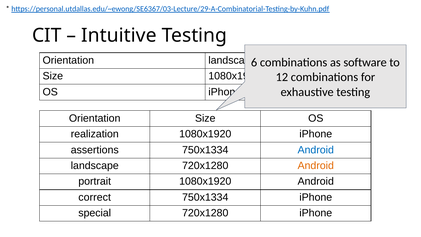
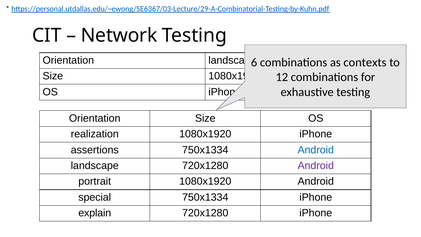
Intuitive: Intuitive -> Network (119, 35)
software: software -> contexts (365, 62)
Android colour: orange -> purple (316, 166)
correct: correct -> special (95, 197)
special: special -> explain (95, 213)
